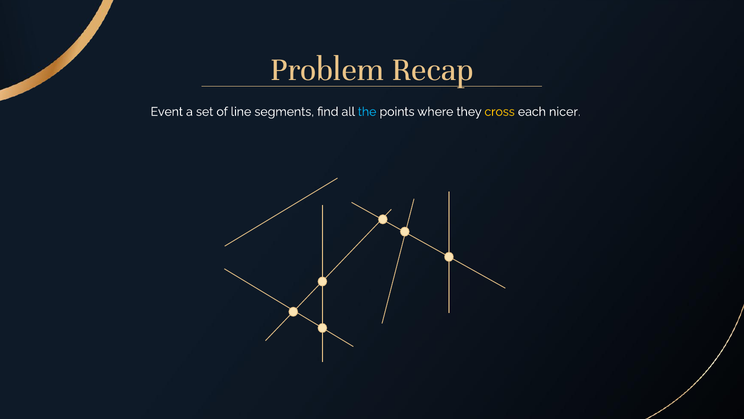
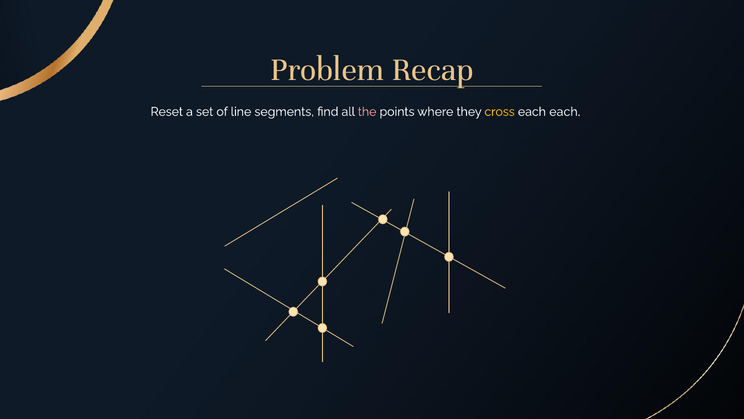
Event: Event -> Reset (167, 112)
the colour: light blue -> pink (367, 112)
each nicer: nicer -> each (565, 112)
